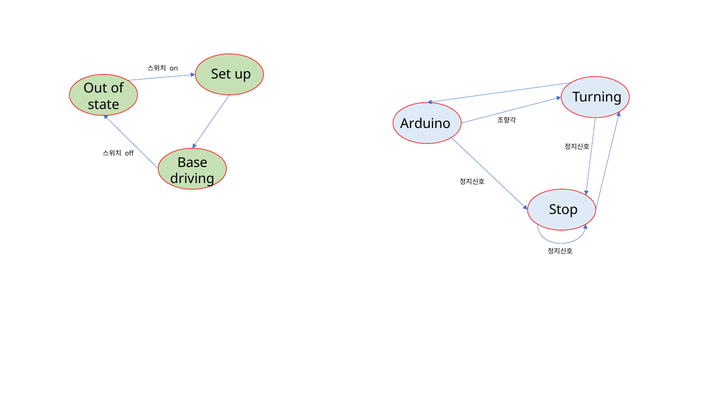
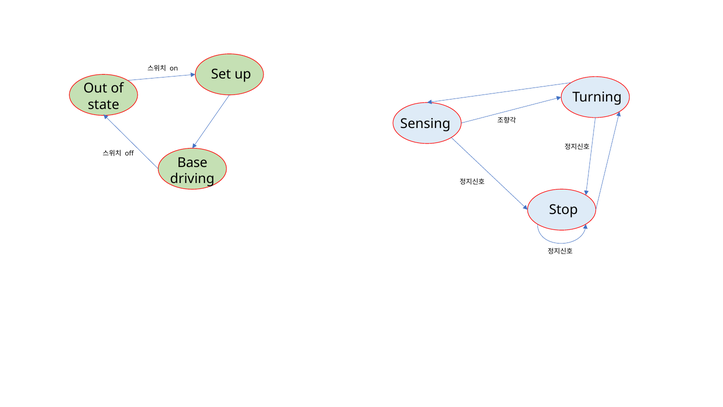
Arduino: Arduino -> Sensing (425, 124)
